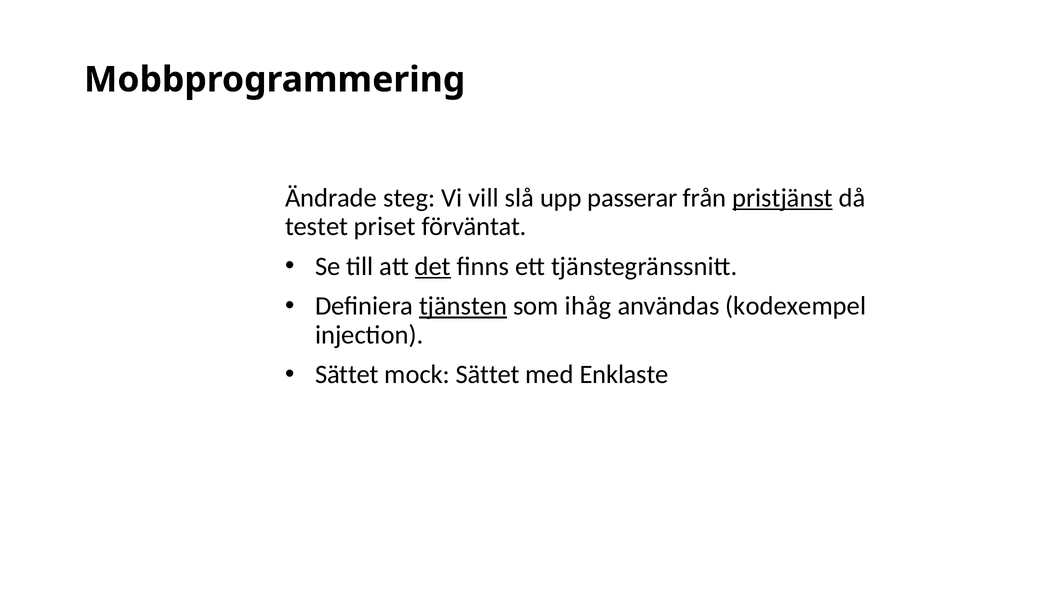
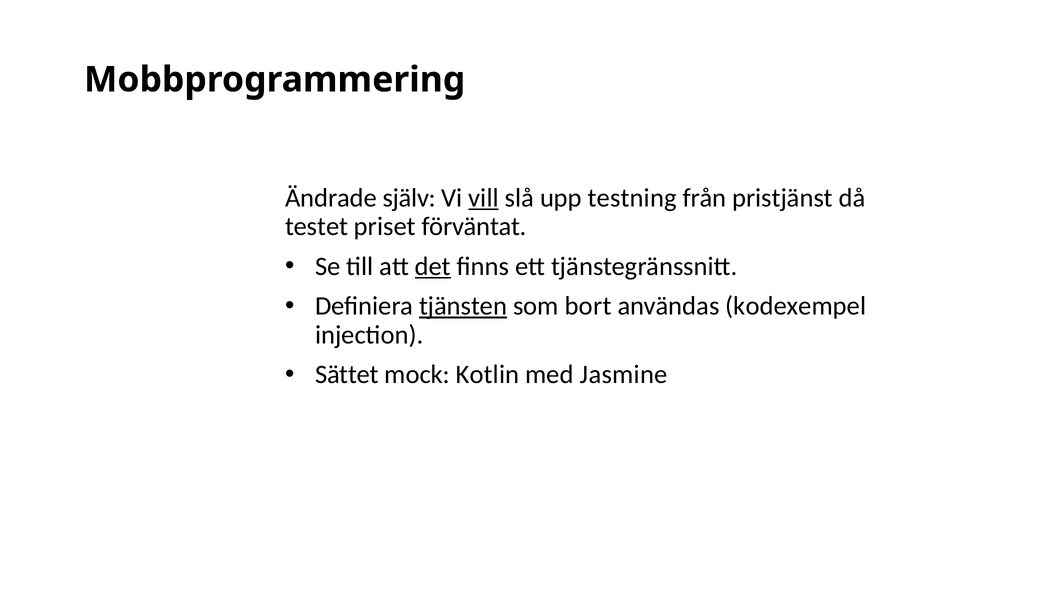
steg: steg -> själv (409, 198)
vill underline: none -> present (484, 198)
passerar: passerar -> testning (632, 198)
pristjänst underline: present -> none (783, 198)
ihåg: ihåg -> bort (588, 306)
mock Sättet: Sättet -> Kotlin (488, 375)
Enklaste: Enklaste -> Jasmine (624, 375)
